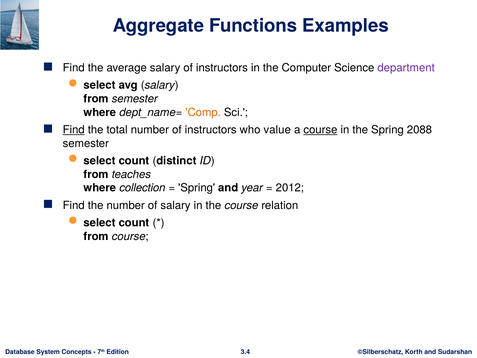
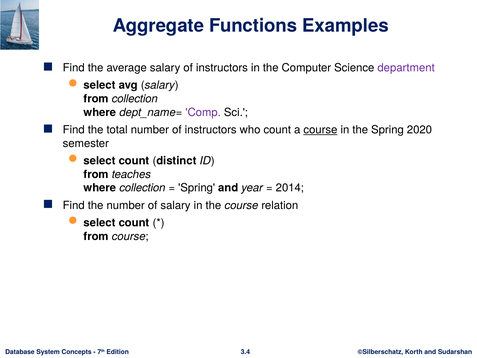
from semester: semester -> collection (135, 99)
Comp colour: orange -> purple (203, 112)
Find underline: present -> none (74, 130)
who value: value -> count (277, 130)
2088: 2088 -> 2020 (419, 130)
2012: 2012 -> 2014 (290, 188)
